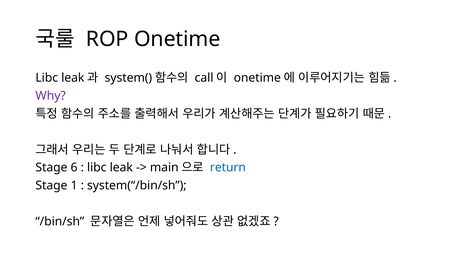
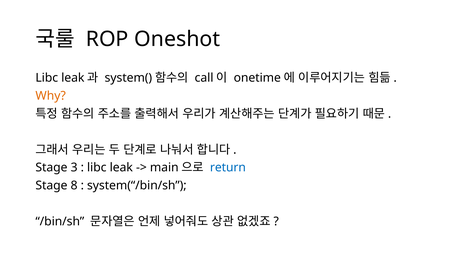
ROP Onetime: Onetime -> Oneshot (177, 39)
Why colour: purple -> orange (51, 96)
6: 6 -> 3 (74, 167)
1: 1 -> 8 (74, 185)
